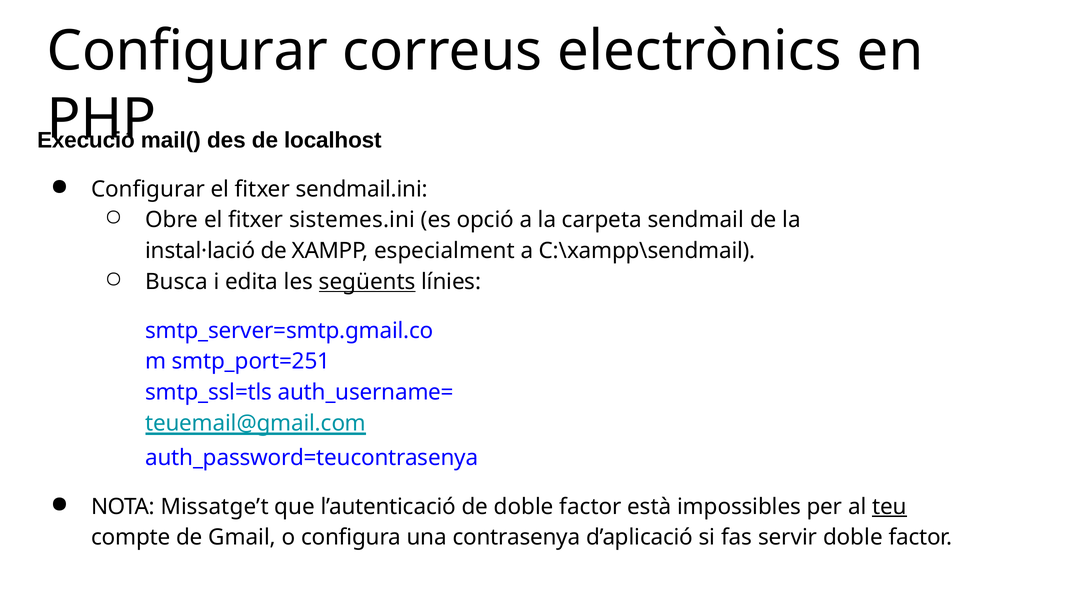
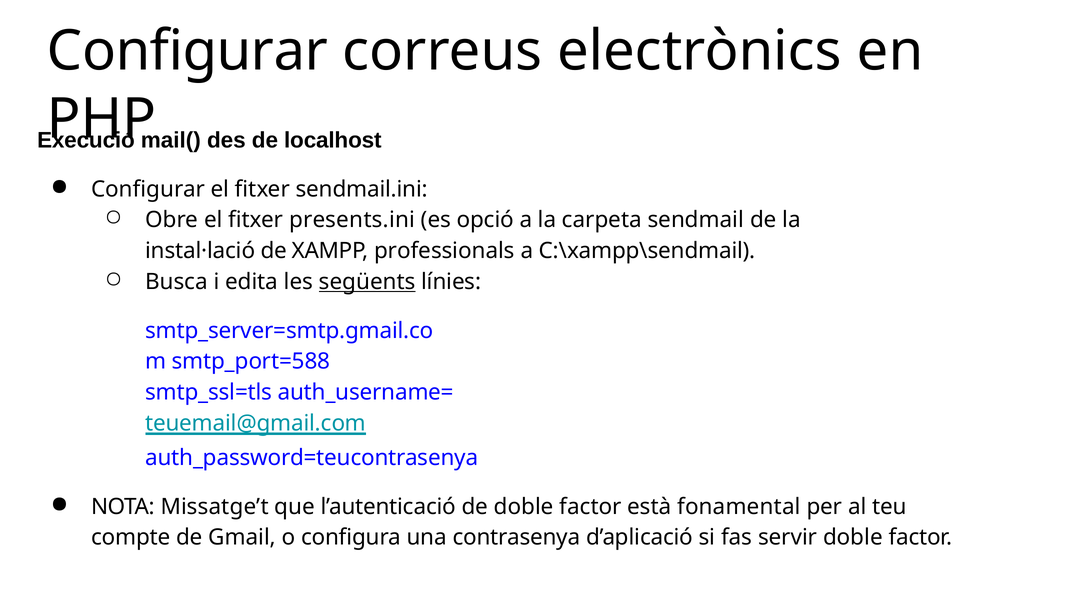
sistemes.ini: sistemes.ini -> presents.ini (352, 220)
especialment: especialment -> professionals (444, 251)
smtp_port=251: smtp_port=251 -> smtp_port=588 (251, 361)
impossibles: impossibles -> fonamental (739, 507)
teu underline: present -> none (890, 507)
